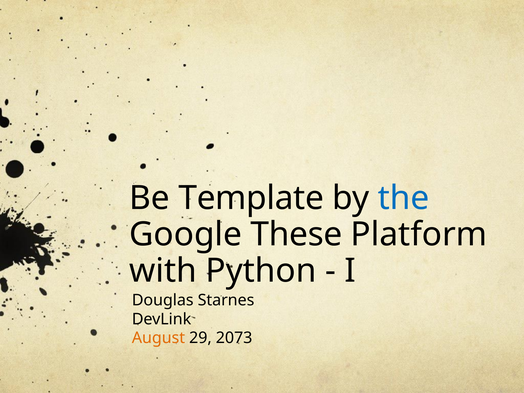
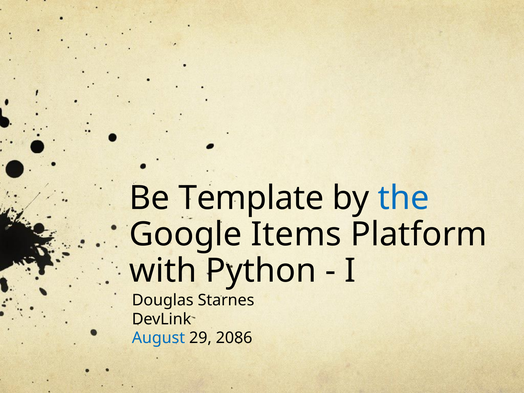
These: These -> Items (296, 235)
August colour: orange -> blue (158, 338)
2073: 2073 -> 2086 (234, 338)
